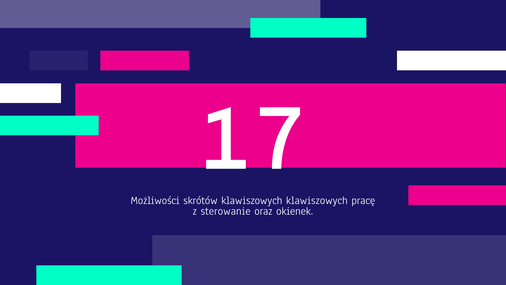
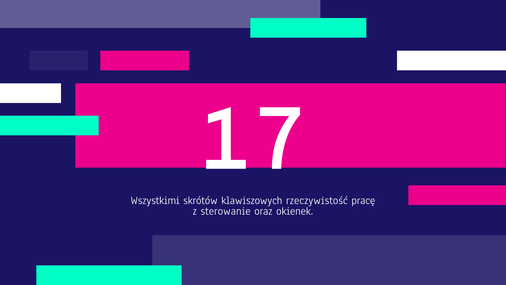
Możliwości: Możliwości -> Wszystkimi (155, 200)
klawiszowych: klawiszowych -> rzeczywistość (317, 200)
